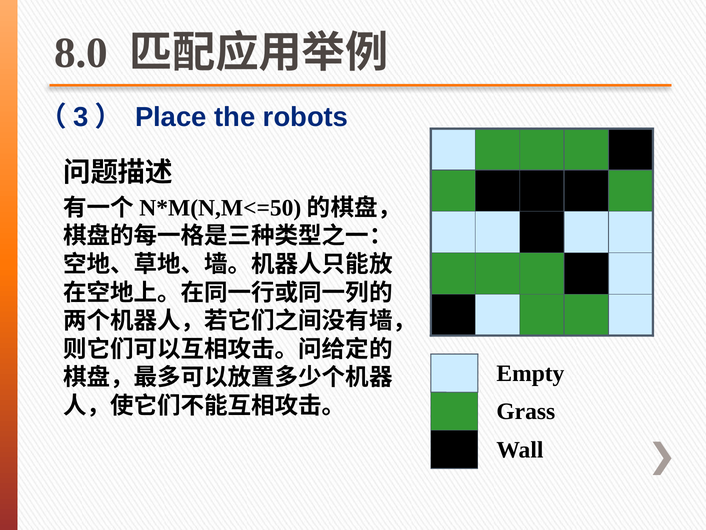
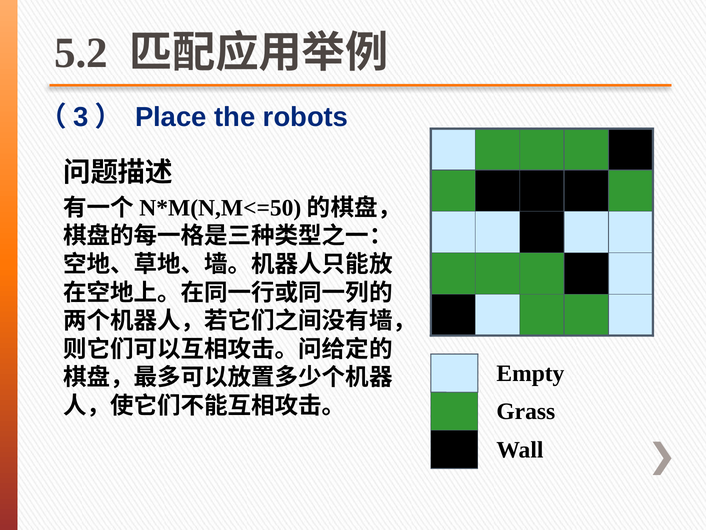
8.0: 8.0 -> 5.2 (81, 53)
